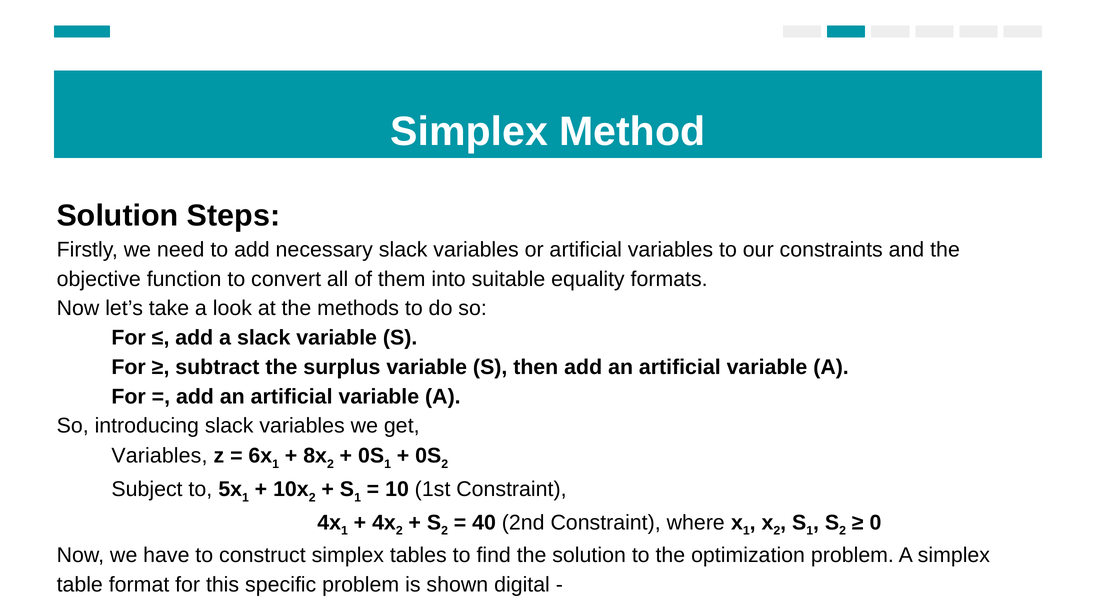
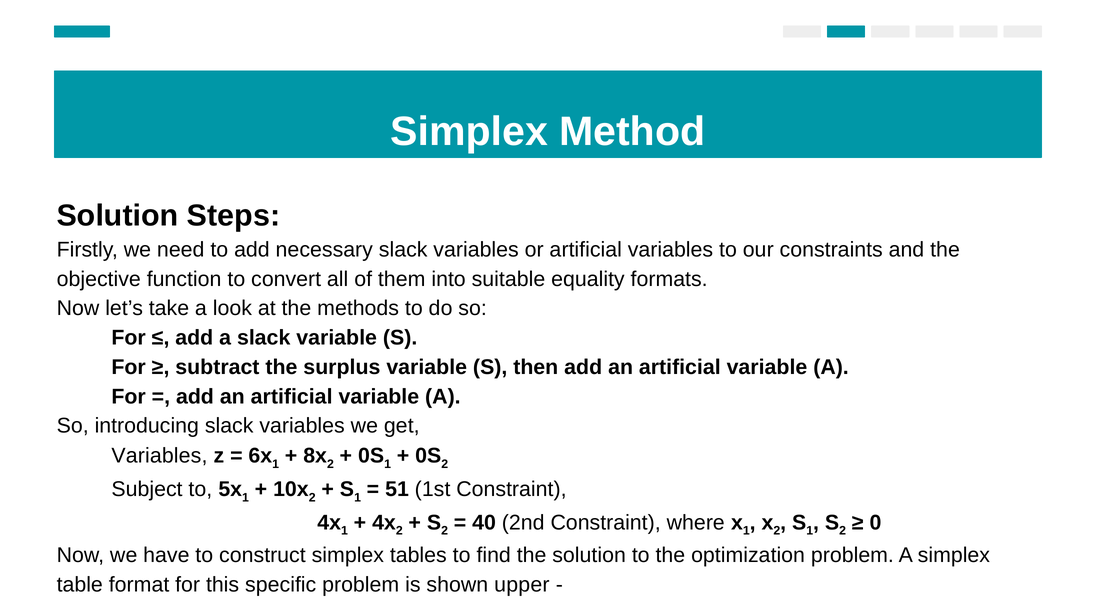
10: 10 -> 51 (397, 490)
digital: digital -> upper (522, 585)
